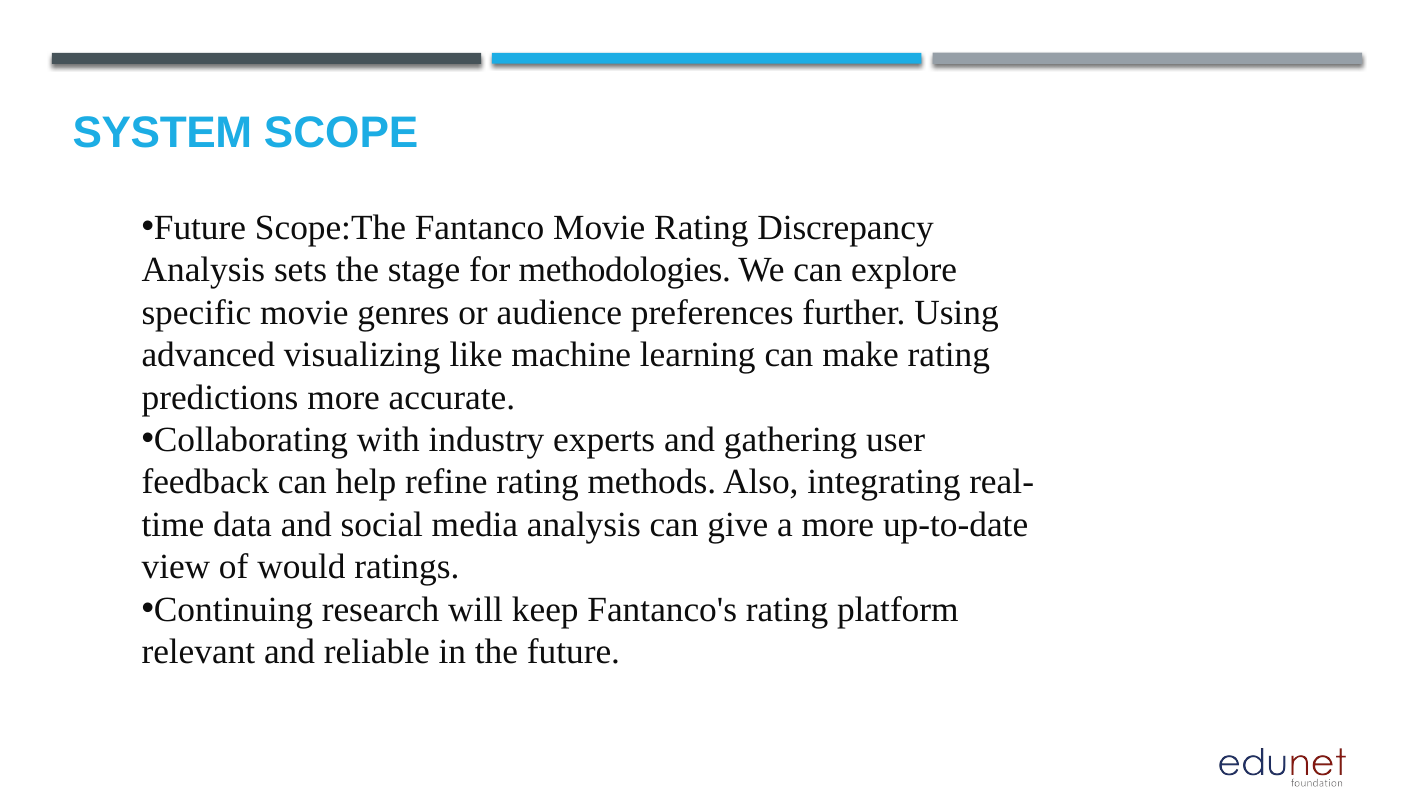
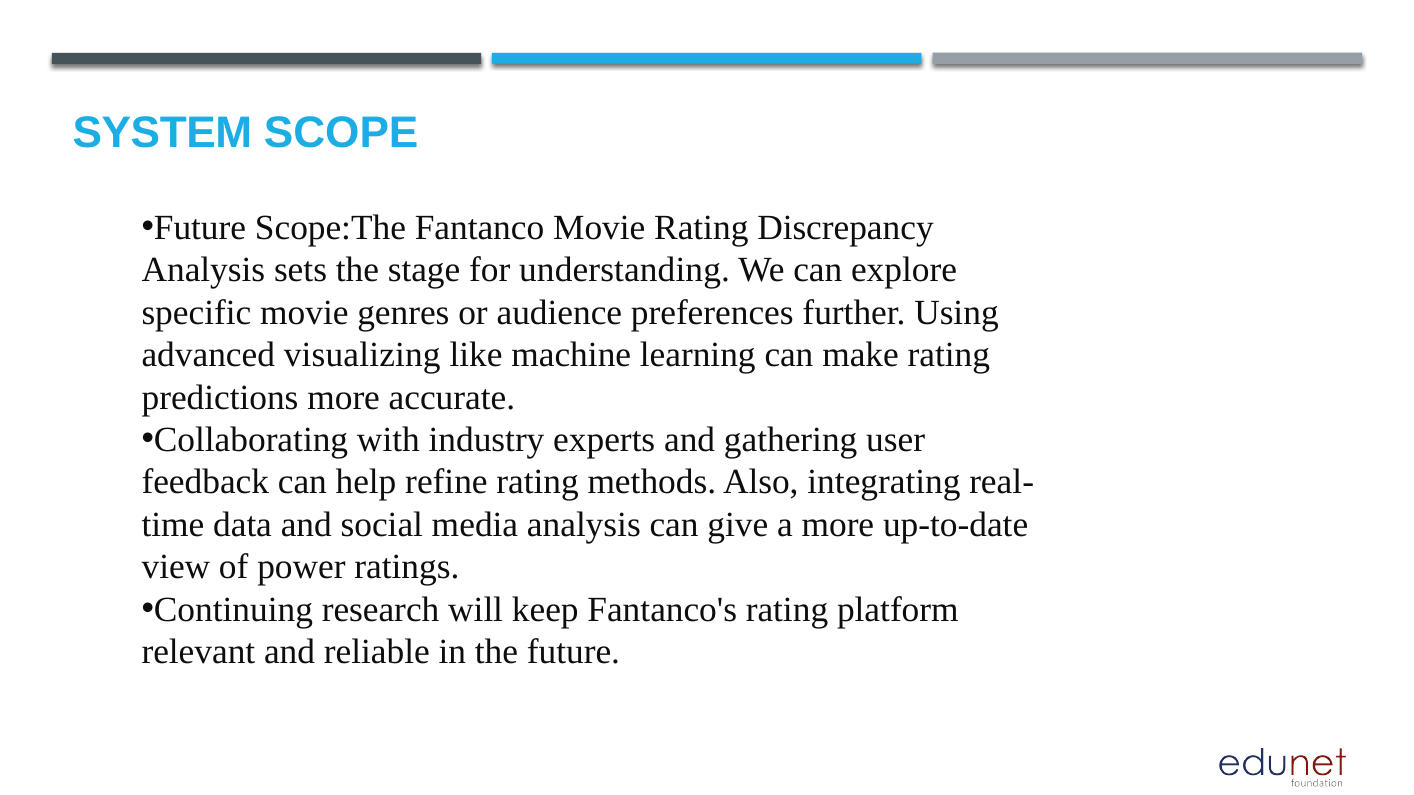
methodologies: methodologies -> understanding (625, 270)
would: would -> power (301, 567)
